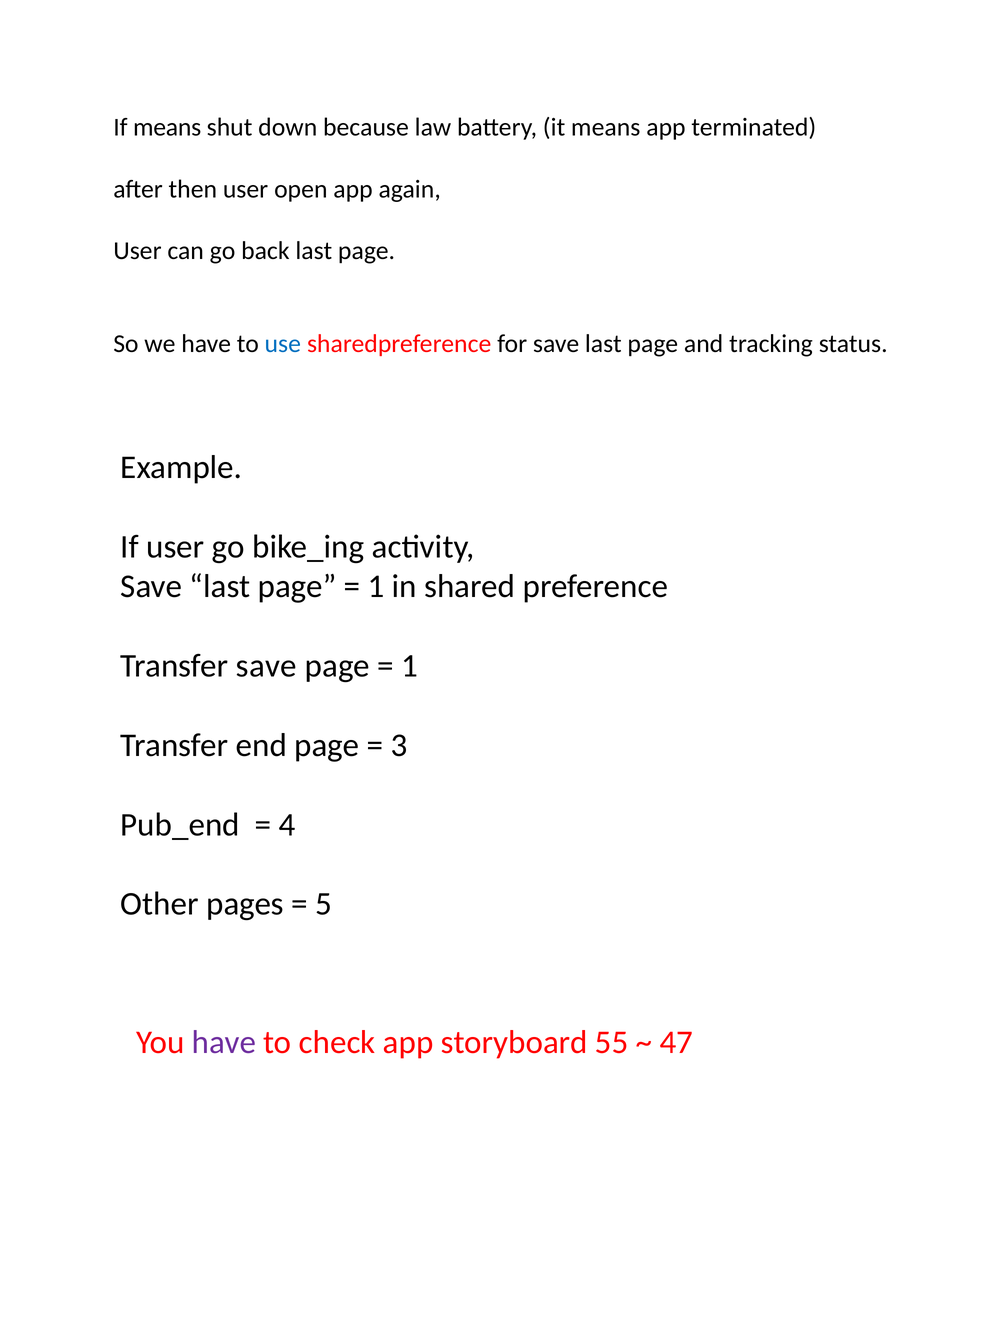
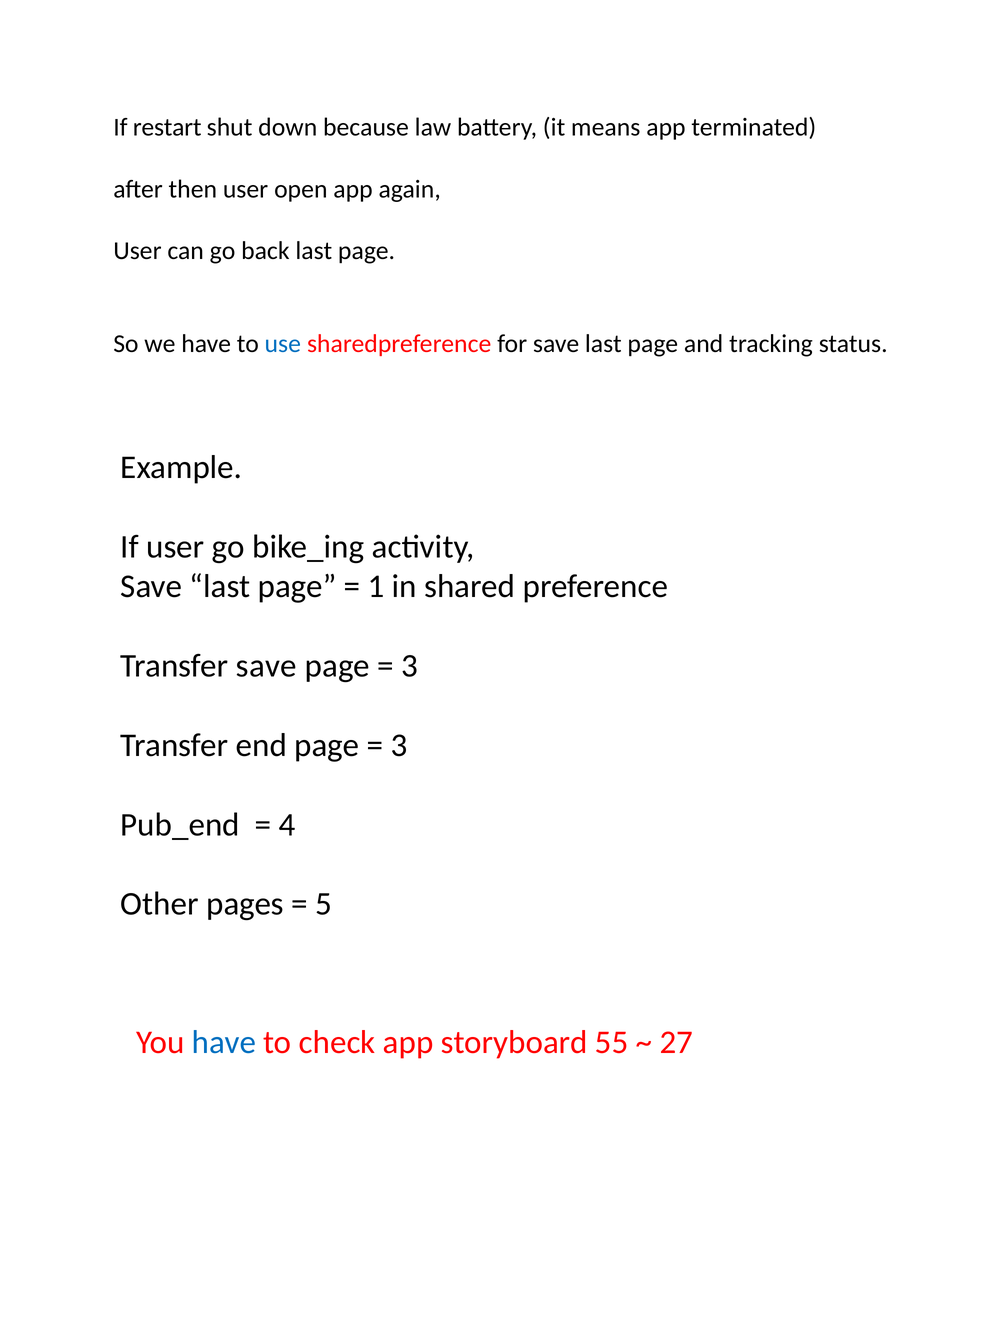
If means: means -> restart (167, 127)
1: 1 -> 3 (409, 666)
have colour: purple -> blue (224, 1042)
47: 47 -> 27 (676, 1042)
